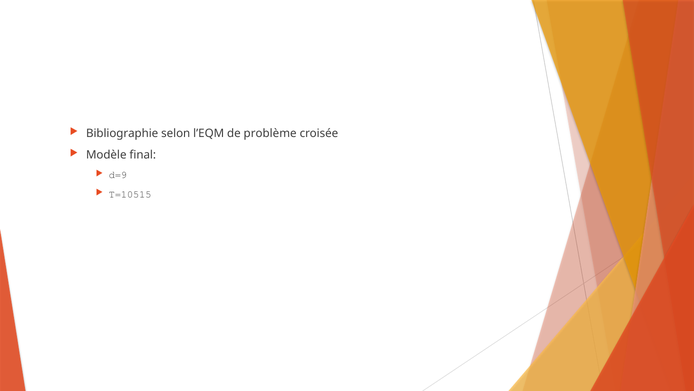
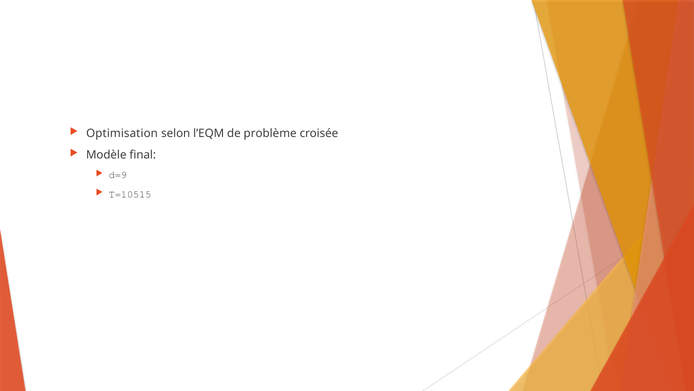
Bibliographie: Bibliographie -> Optimisation (122, 133)
